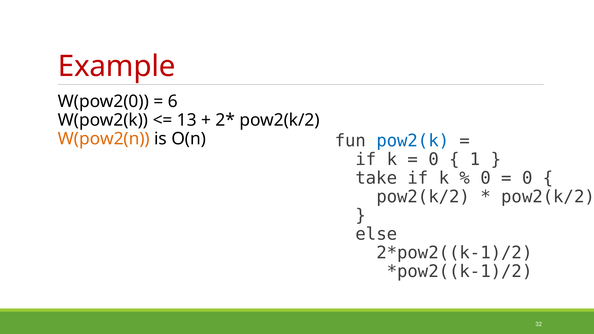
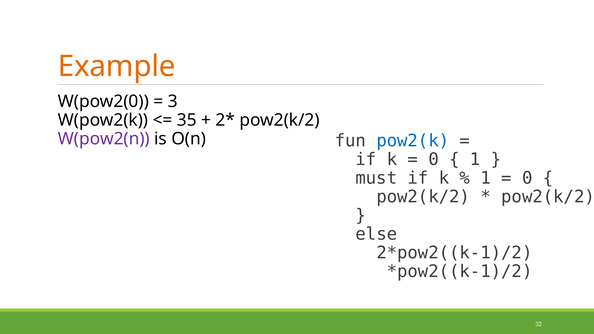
Example colour: red -> orange (117, 67)
6: 6 -> 3 (173, 101)
13: 13 -> 35 (187, 120)
W(pow2(n colour: orange -> purple (104, 139)
take: take -> must (376, 178)
0: 0 -> 1 (486, 178)
